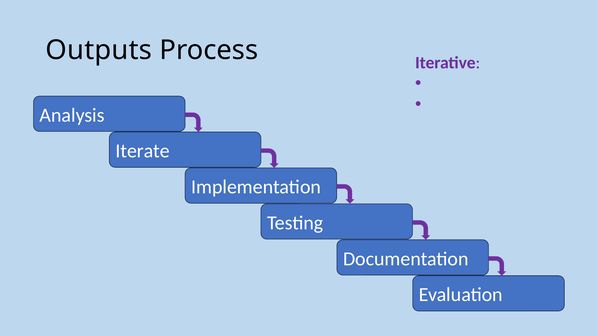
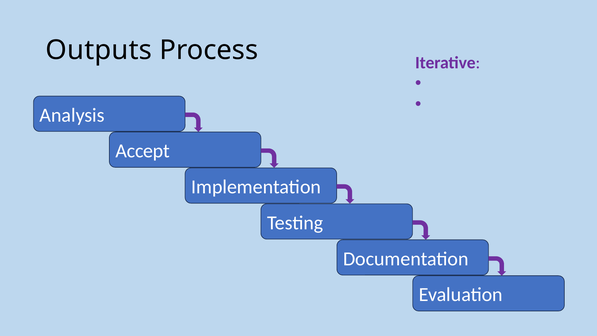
Iterate: Iterate -> Accept (143, 151)
